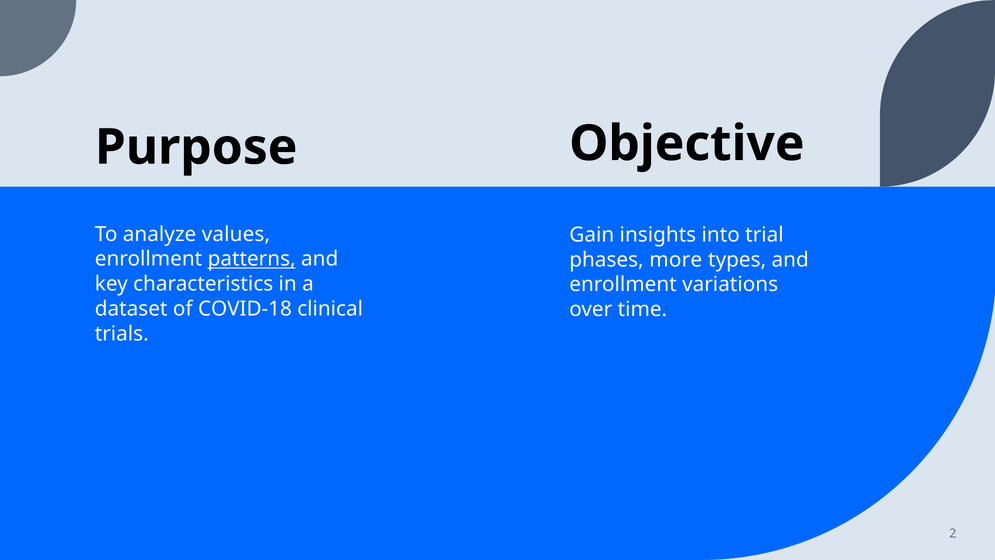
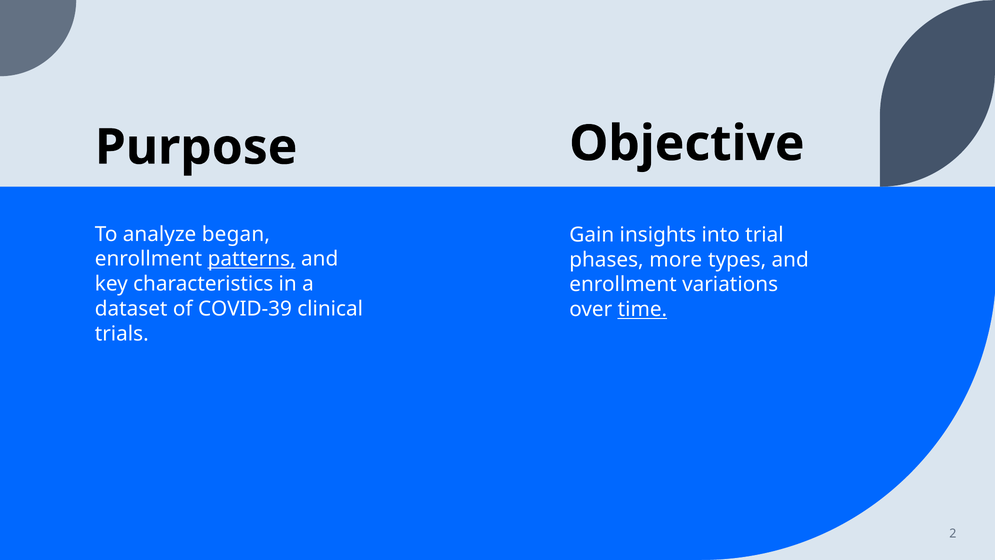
values: values -> began (236, 234)
COVID-18: COVID-18 -> COVID-39 (245, 309)
time underline: none -> present (642, 309)
